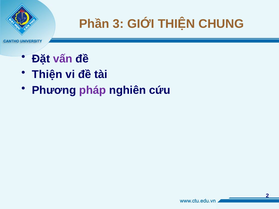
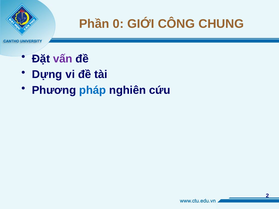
3: 3 -> 0 (118, 24)
GIỚI THIỆN: THIỆN -> CÔNG (176, 24)
Thiện: Thiện -> Dựng (47, 75)
pháp colour: purple -> blue (93, 90)
